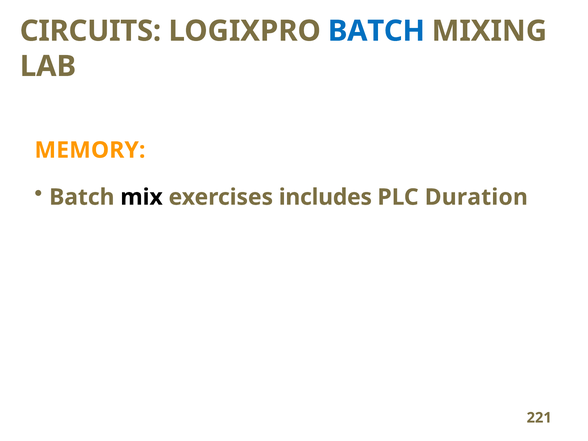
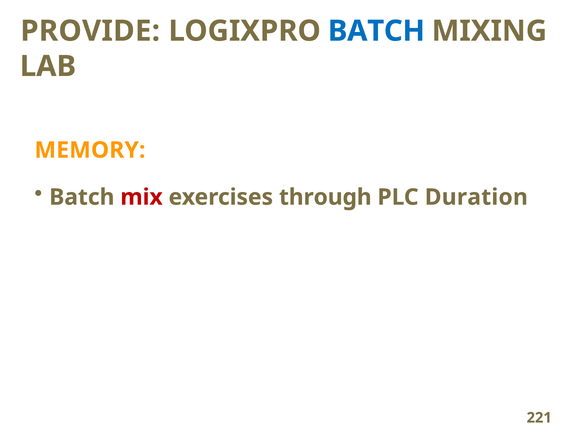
CIRCUITS: CIRCUITS -> PROVIDE (90, 31)
mix colour: black -> red (142, 197)
includes: includes -> through (325, 197)
